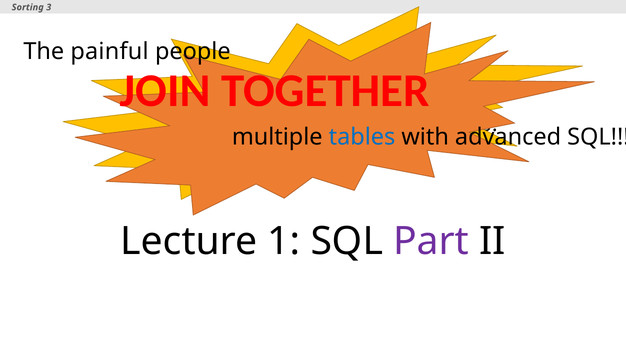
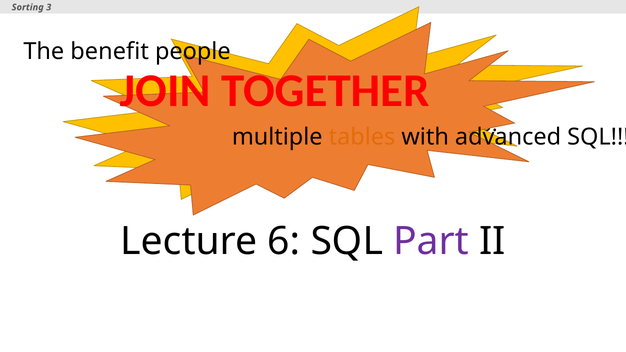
painful: painful -> benefit (110, 51)
tables colour: blue -> orange (362, 137)
1: 1 -> 6 (284, 241)
